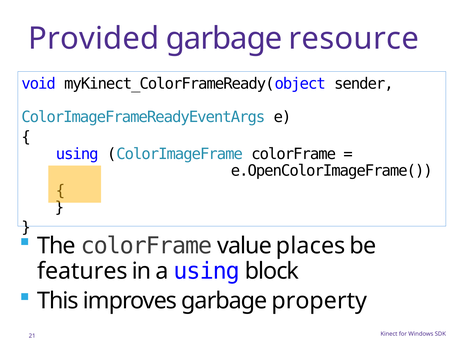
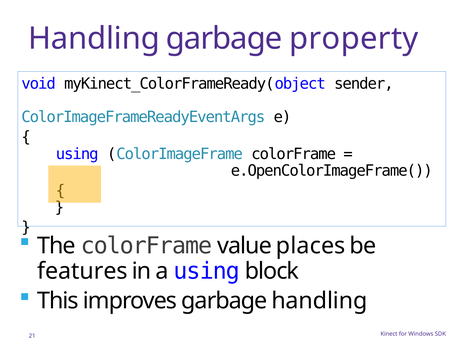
Provided: Provided -> Handling (94, 39)
resource: resource -> property (354, 39)
garbage property: property -> handling (319, 300)
